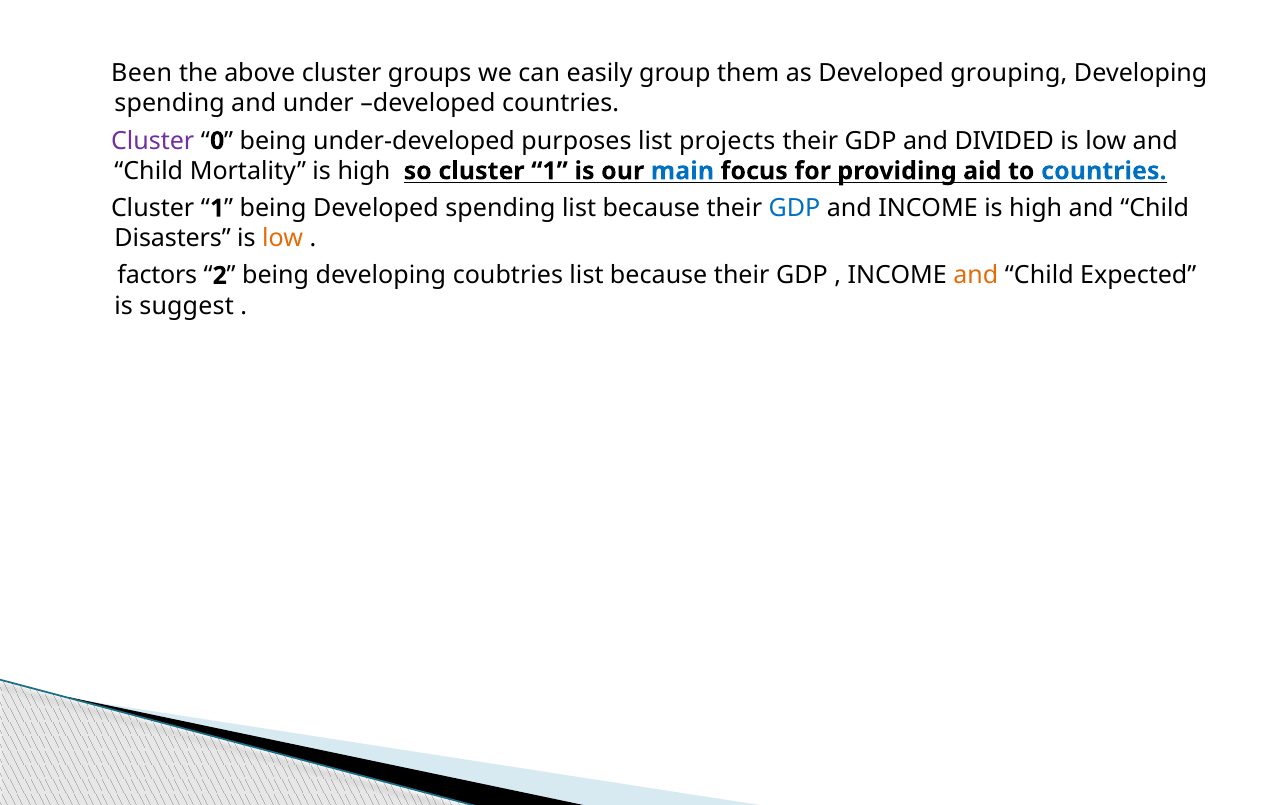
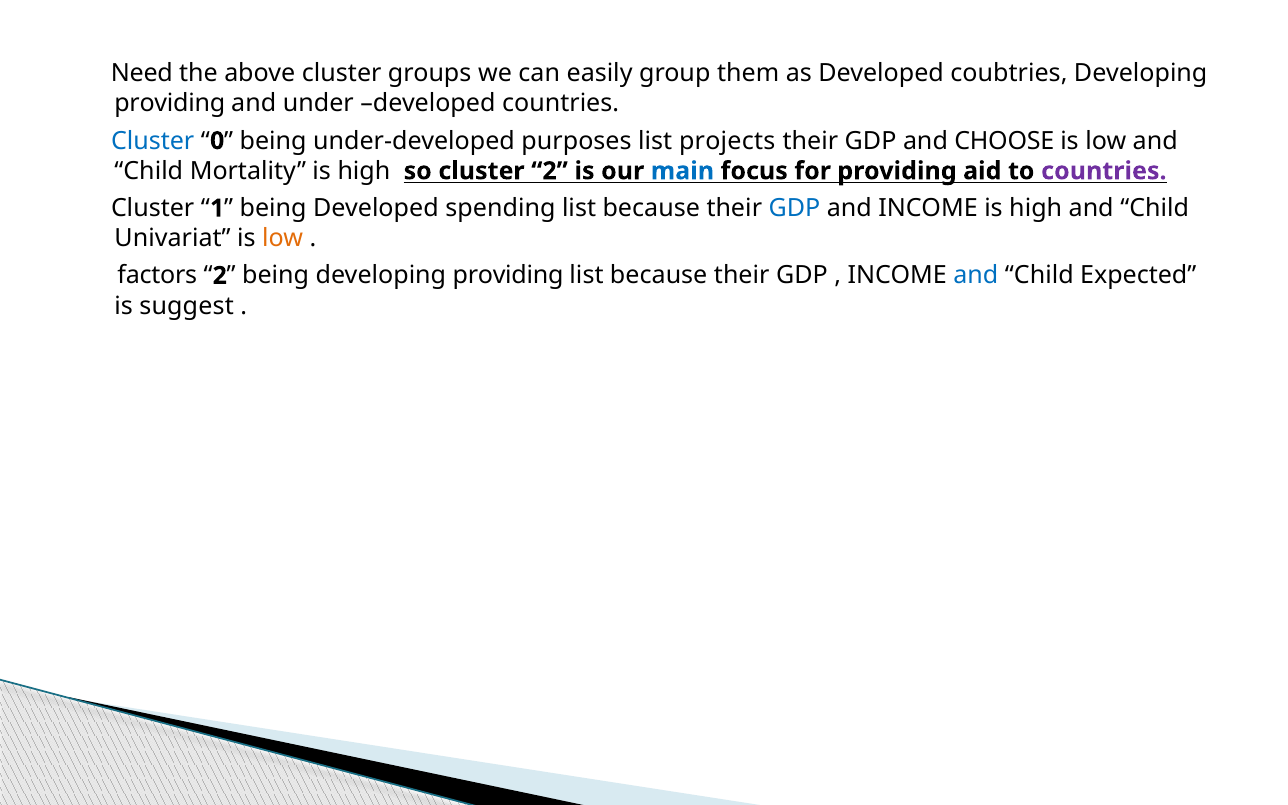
Been: Been -> Need (142, 73)
grouping: grouping -> coubtries (1009, 73)
spending: spending -> providing (170, 104)
Cluster colour: purple -> blue (153, 141)
DIVIDED: DIVIDED -> CHOOSE (1004, 141)
so cluster 1: 1 -> 2 (550, 171)
countries colour: blue -> purple (1104, 171)
Disasters: Disasters -> Univariat (173, 238)
being developing coubtries: coubtries -> providing (508, 276)
and colour: orange -> blue (976, 276)
